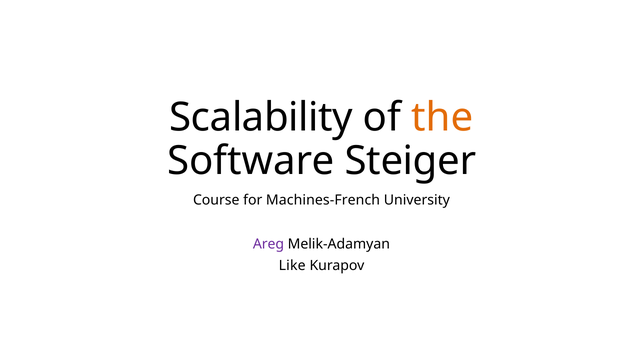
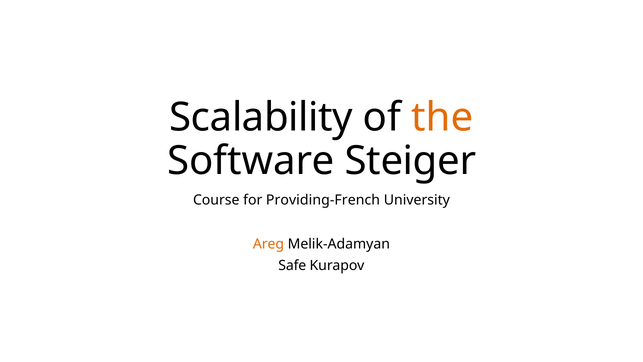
Machines-French: Machines-French -> Providing-French (323, 200)
Areg colour: purple -> orange (269, 244)
Like: Like -> Safe (292, 266)
